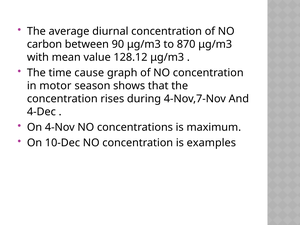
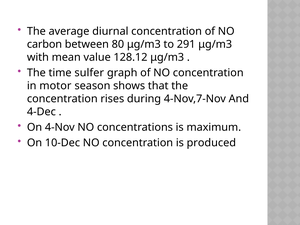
90: 90 -> 80 (118, 44)
870: 870 -> 291 (186, 44)
cause: cause -> sulfer (89, 73)
examples: examples -> produced (211, 143)
